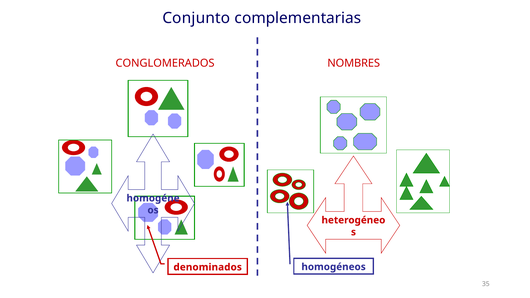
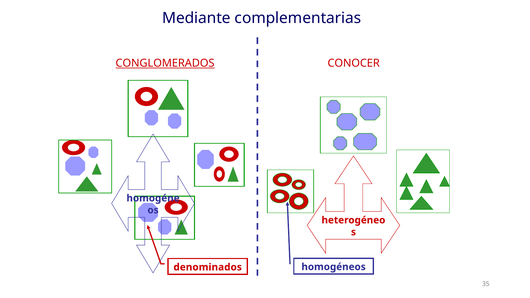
Conjunto: Conjunto -> Mediante (196, 18)
CONGLOMERADOS underline: none -> present (165, 63)
NOMBRES: NOMBRES -> CONOCER (354, 63)
